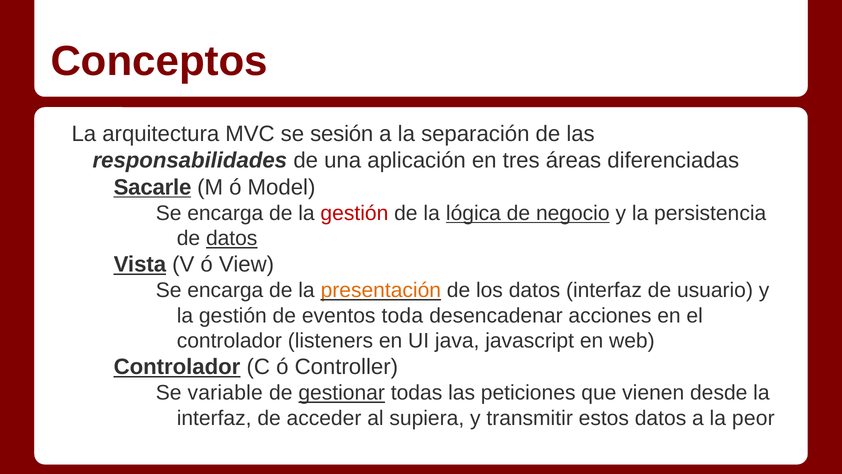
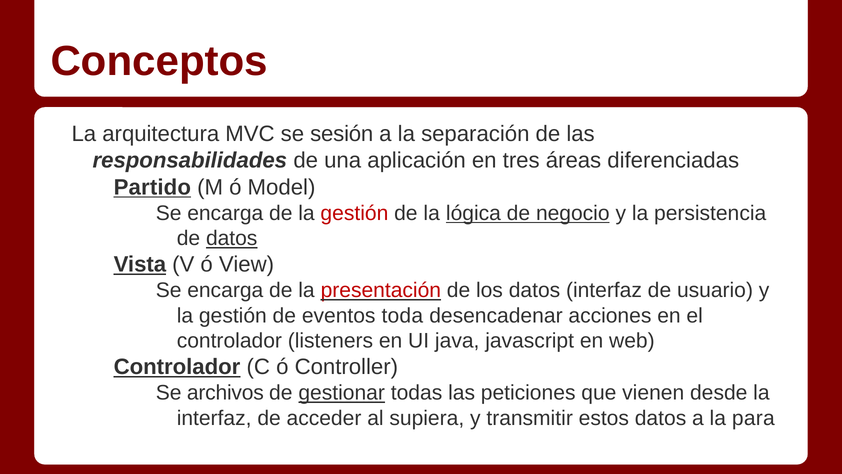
Sacarle: Sacarle -> Partido (152, 187)
presentación colour: orange -> red (381, 290)
variable: variable -> archivos (225, 393)
peor: peor -> para (753, 418)
